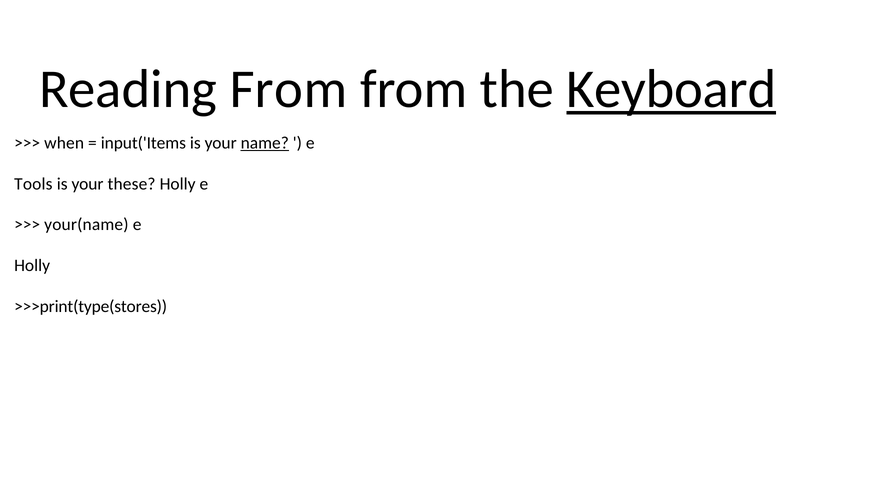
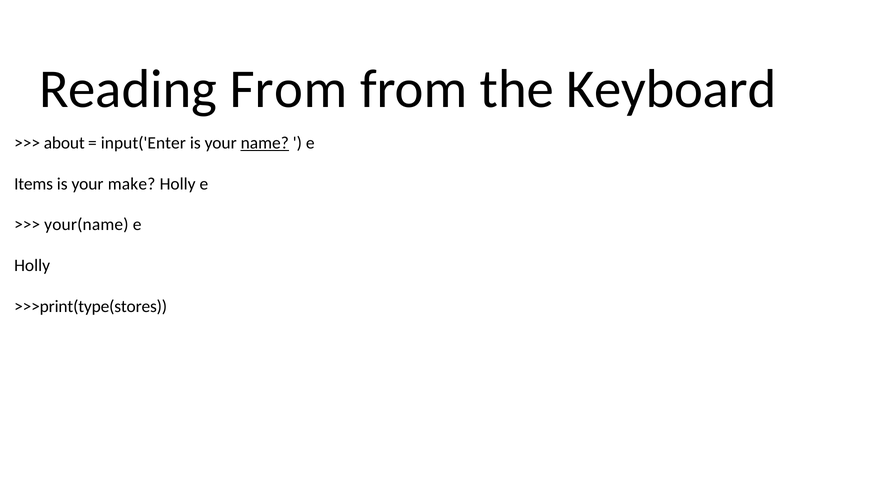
Keyboard underline: present -> none (671, 89)
when: when -> about (64, 143)
input('Items: input('Items -> input('Enter (143, 143)
Tools: Tools -> Items (34, 184)
these: these -> make (132, 184)
